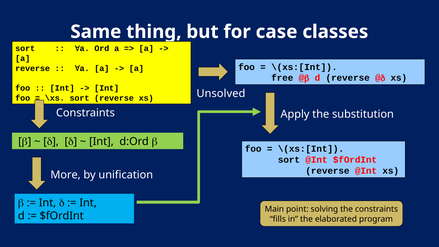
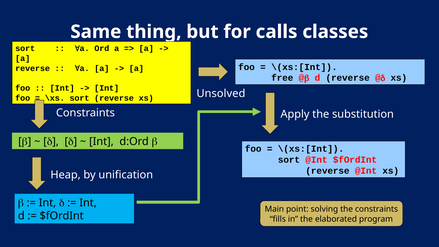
case: case -> calls (277, 32)
More: More -> Heap (66, 175)
